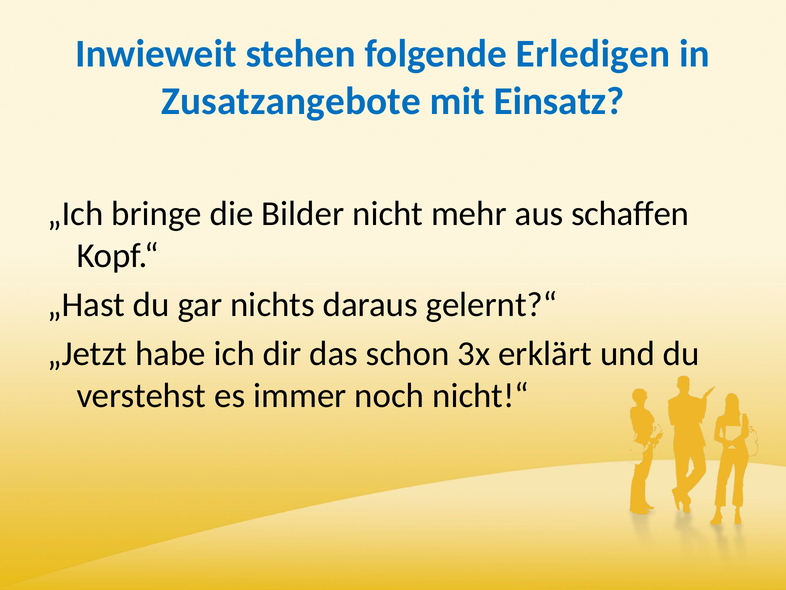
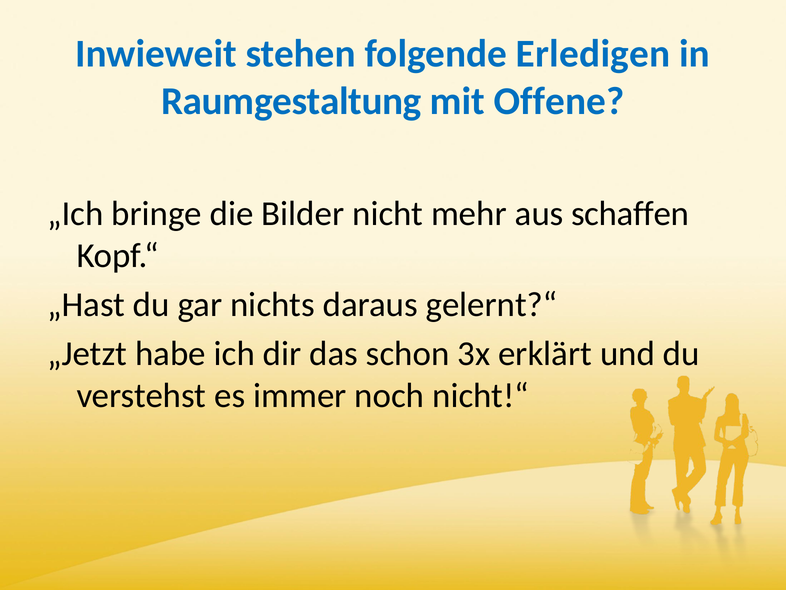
Zusatzangebote: Zusatzangebote -> Raumgestaltung (291, 101)
Einsatz: Einsatz -> Offene (559, 101)
